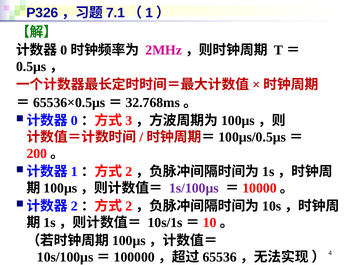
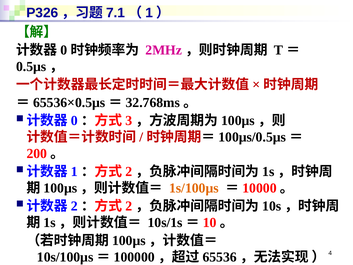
1s/100μs colour: purple -> orange (194, 188)
